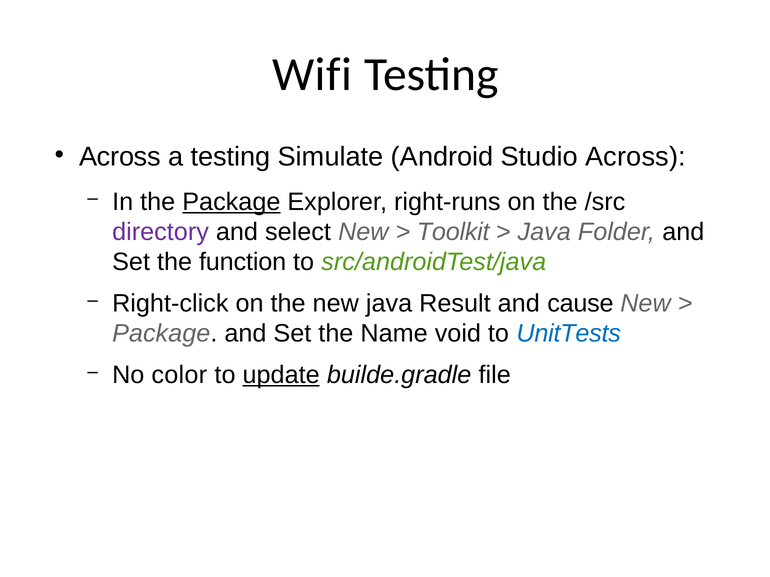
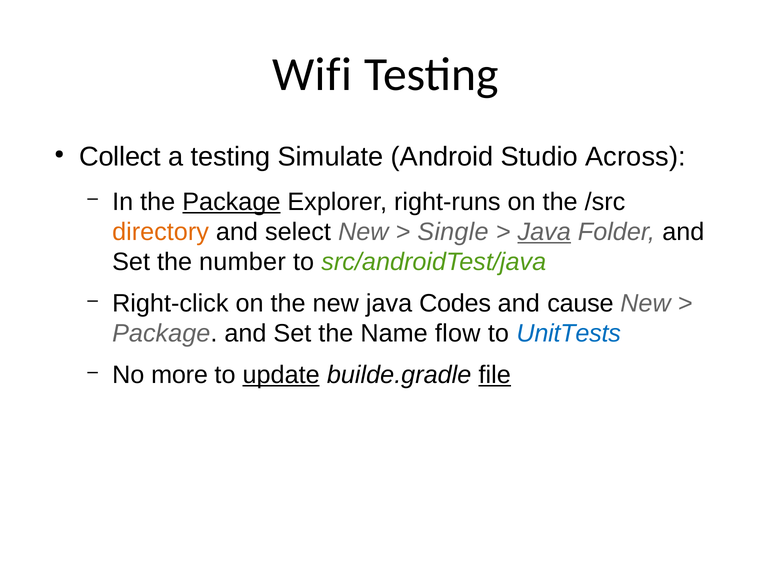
Across: Across -> Collect (120, 157)
directory colour: purple -> orange (161, 232)
Toolkit: Toolkit -> Single (453, 232)
Java underline: none -> present (544, 232)
function: function -> number (242, 262)
Result: Result -> Codes (455, 304)
void: void -> flow (458, 334)
color: color -> more (180, 375)
file underline: none -> present (495, 375)
